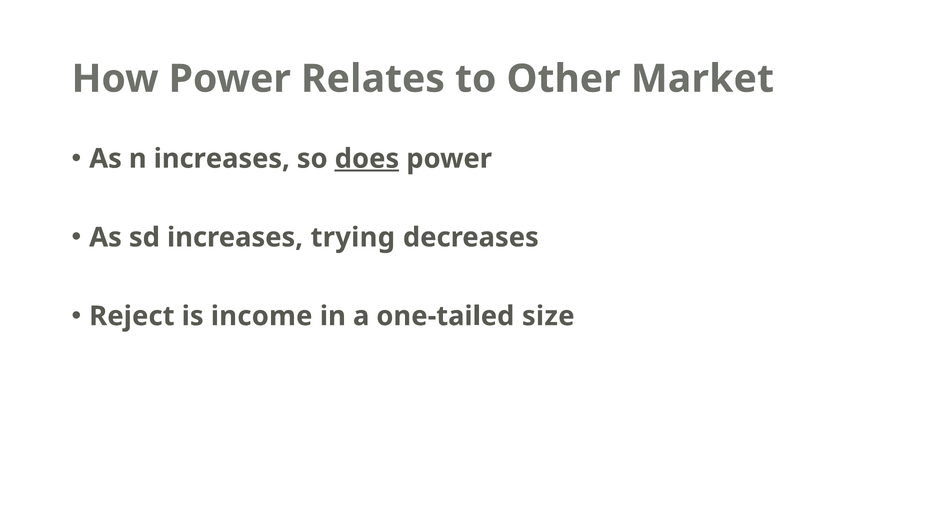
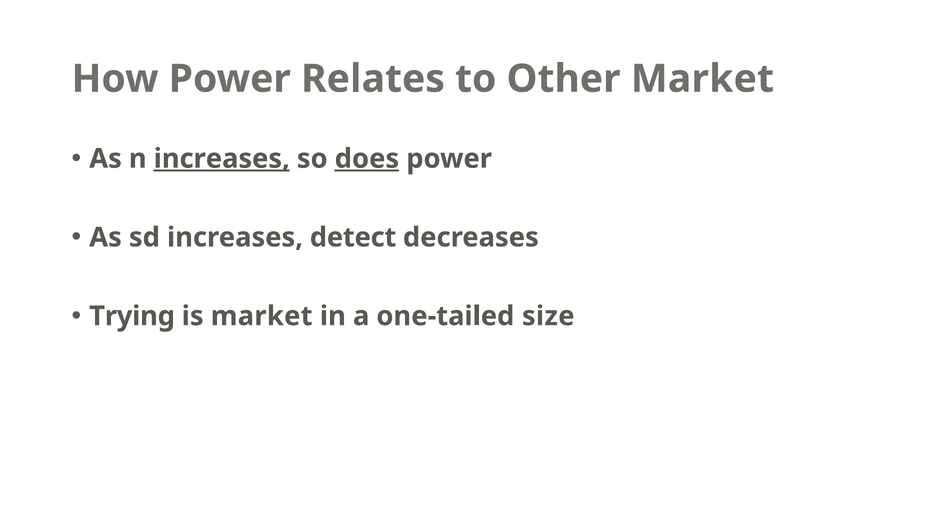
increases underline: none -> present (222, 159)
trying: trying -> detect (353, 238)
Reject: Reject -> Trying (132, 316)
is income: income -> market (262, 316)
